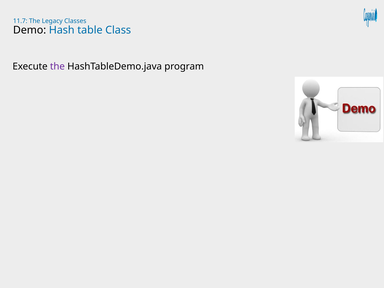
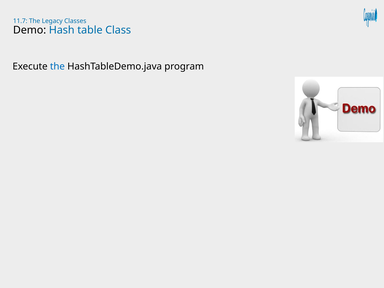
the colour: purple -> blue (57, 66)
